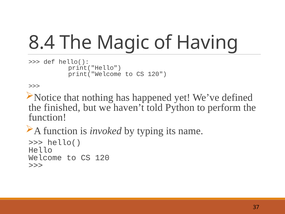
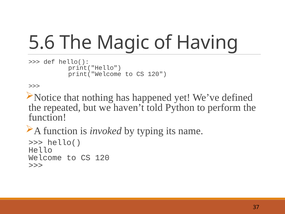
8.4: 8.4 -> 5.6 (42, 43)
finished: finished -> repeated (62, 107)
